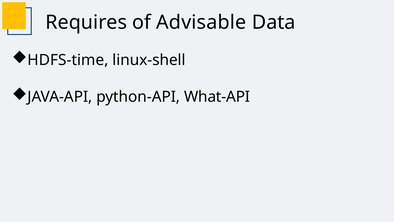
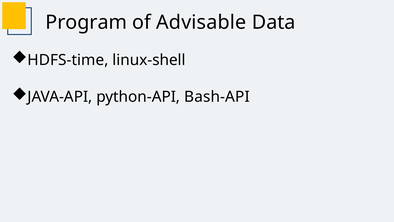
Requires: Requires -> Program (86, 22)
What-API: What-API -> Bash-API (217, 97)
